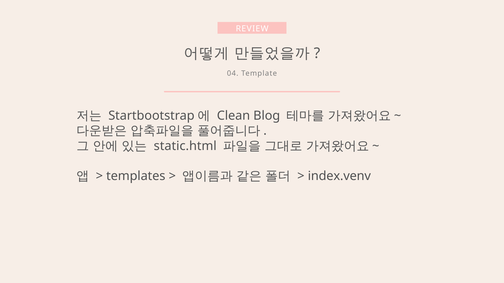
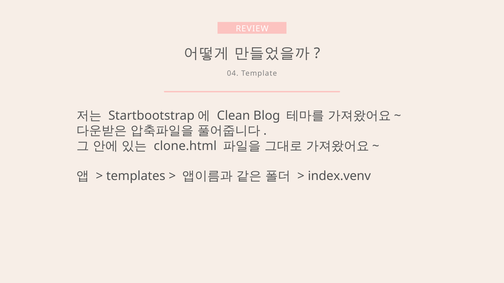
static.html: static.html -> clone.html (185, 146)
